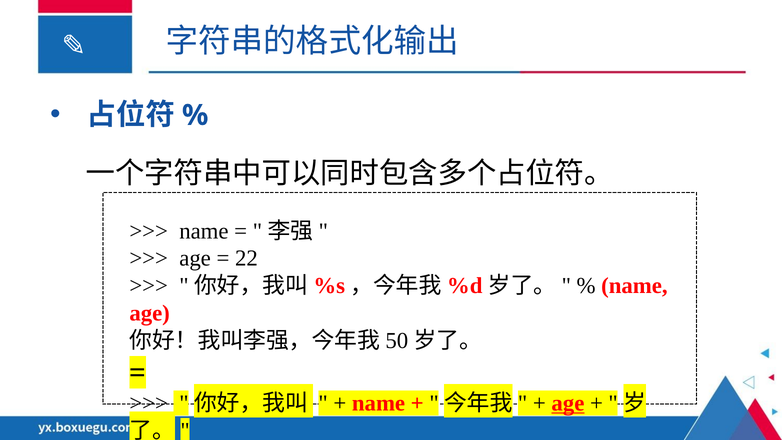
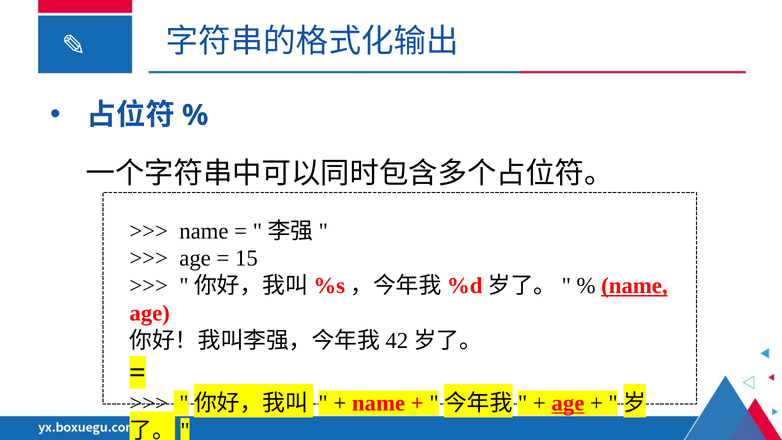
22: 22 -> 15 (246, 258)
name underline: none -> present (634, 286)
50: 50 -> 42 (397, 341)
